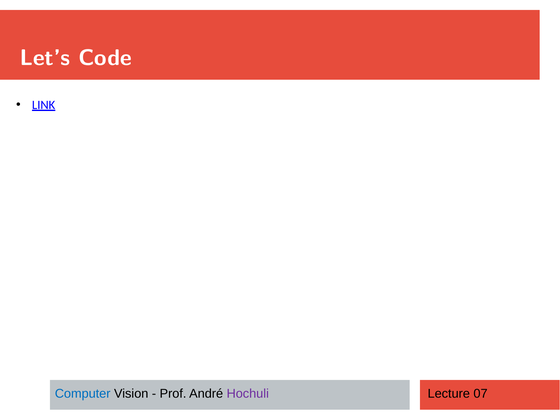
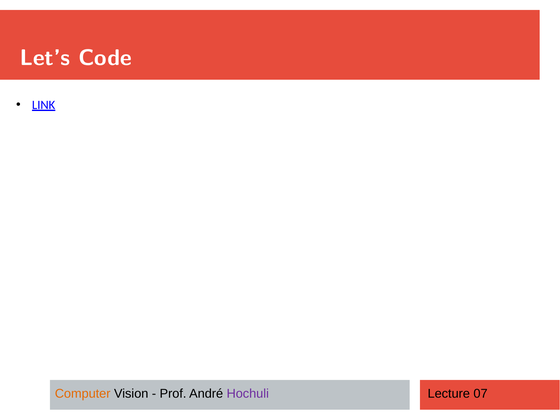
Computer colour: blue -> orange (83, 394)
